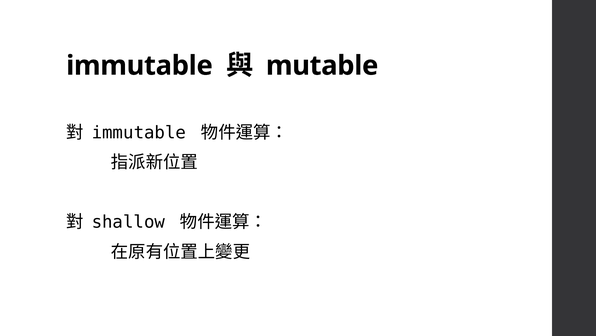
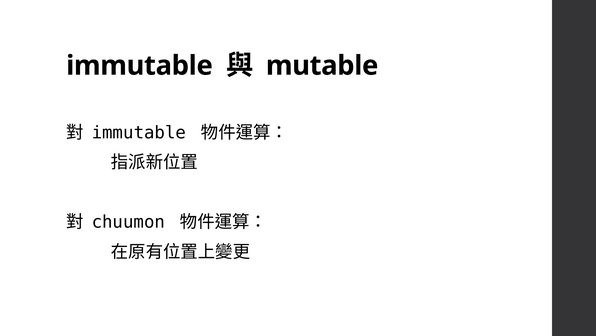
shallow: shallow -> chuumon (128, 222)
